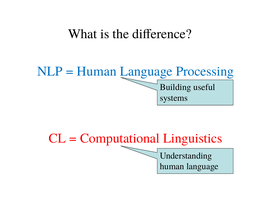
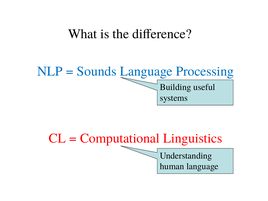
Human: Human -> Sounds (97, 71)
